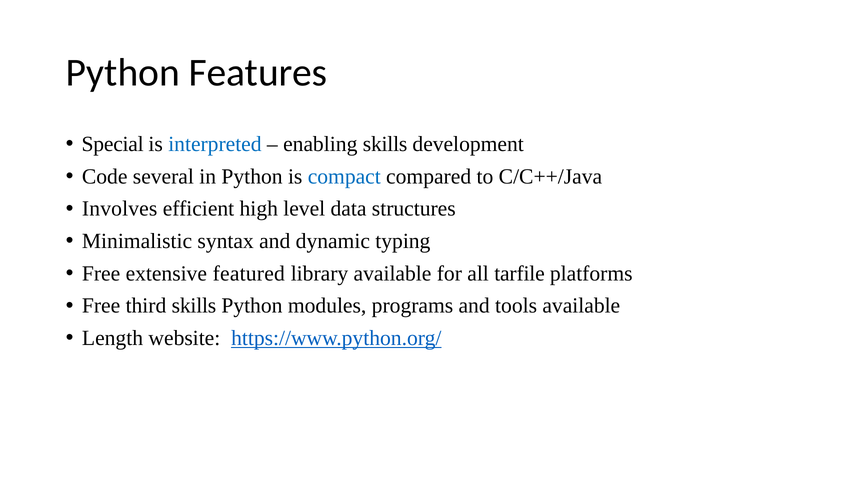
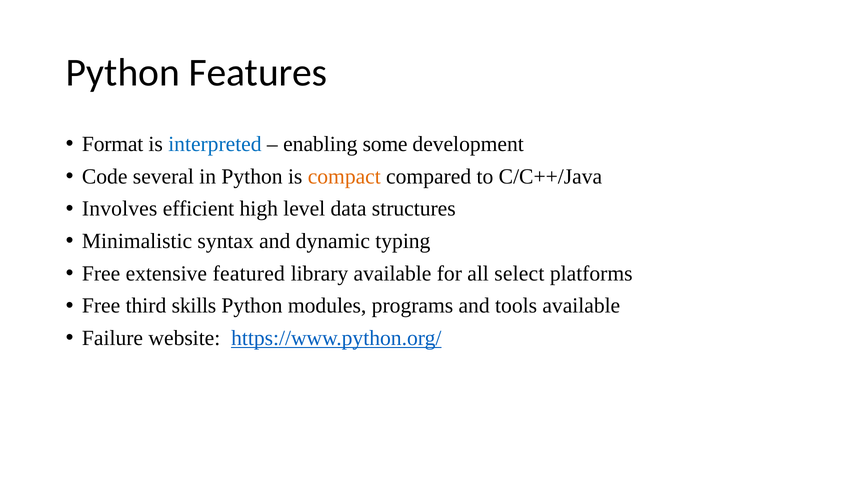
Special: Special -> Format (113, 144)
enabling skills: skills -> some (385, 144)
compact colour: blue -> orange (344, 176)
tarfile: tarfile -> select (519, 273)
Length: Length -> Failure (113, 338)
